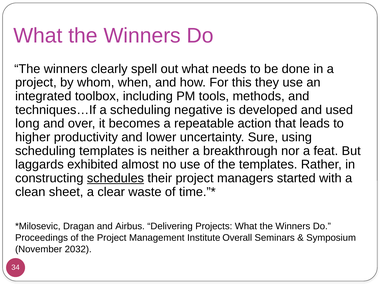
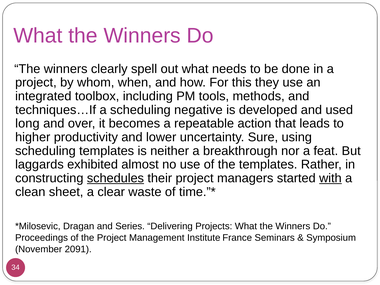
with underline: none -> present (330, 178)
Airbus: Airbus -> Series (130, 226)
Overall: Overall -> France (237, 238)
2032: 2032 -> 2091 (78, 249)
